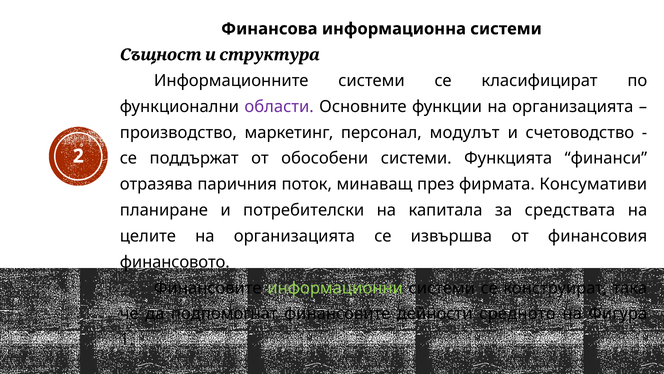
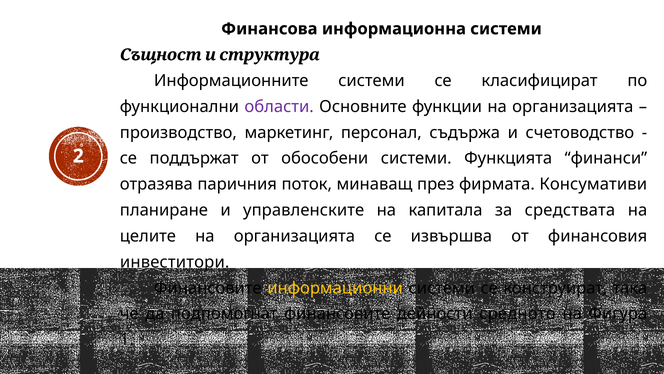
модулът: модулът -> съдържа (465, 132)
потребителски: потребителски -> управленските (304, 210)
финансовото: финансовото -> инвеститори (175, 262)
информационни colour: light green -> yellow (335, 288)
